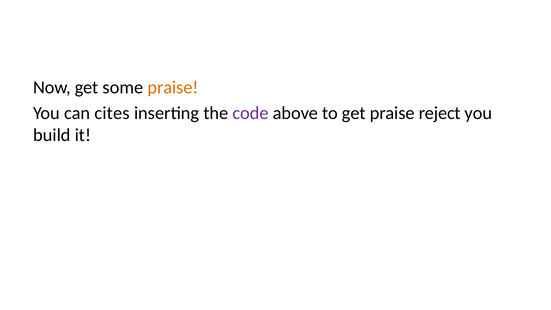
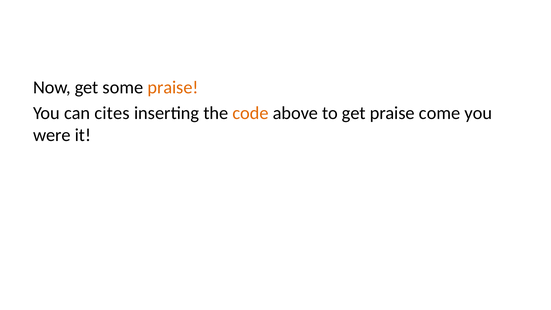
code colour: purple -> orange (250, 113)
reject: reject -> come (440, 113)
build: build -> were (52, 135)
